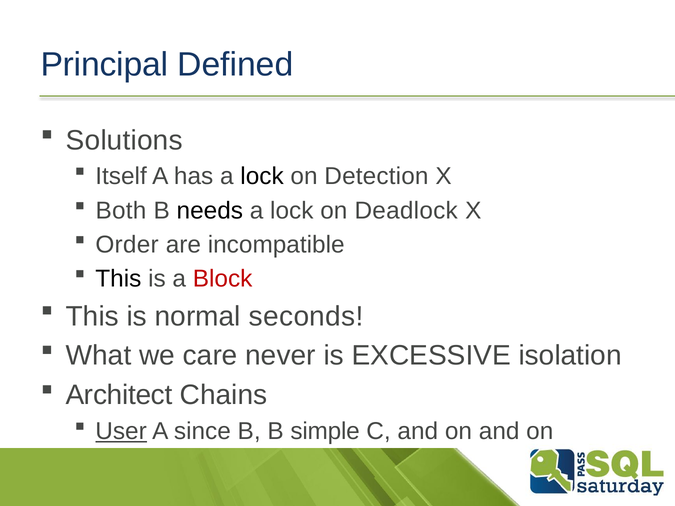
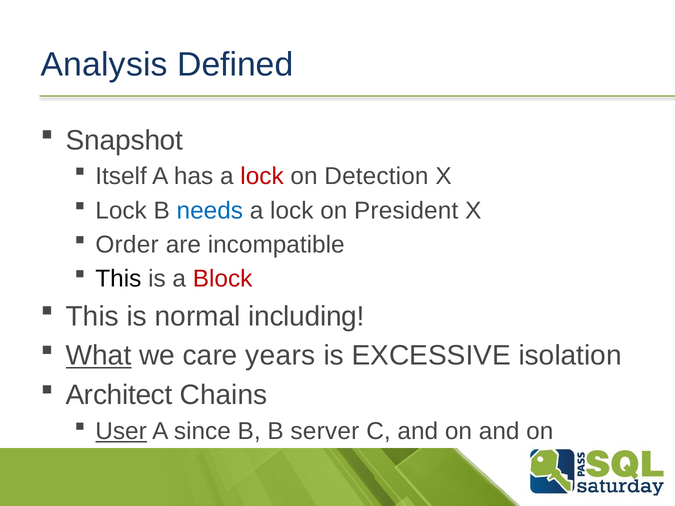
Principal: Principal -> Analysis (104, 65)
Solutions: Solutions -> Snapshot (124, 140)
lock colour: black -> red (262, 176)
Both: Both -> Lock (121, 211)
needs colour: black -> blue (210, 211)
Deadlock: Deadlock -> President (406, 211)
seconds: seconds -> including (306, 316)
What underline: none -> present (99, 356)
never: never -> years (280, 356)
simple: simple -> server (325, 431)
